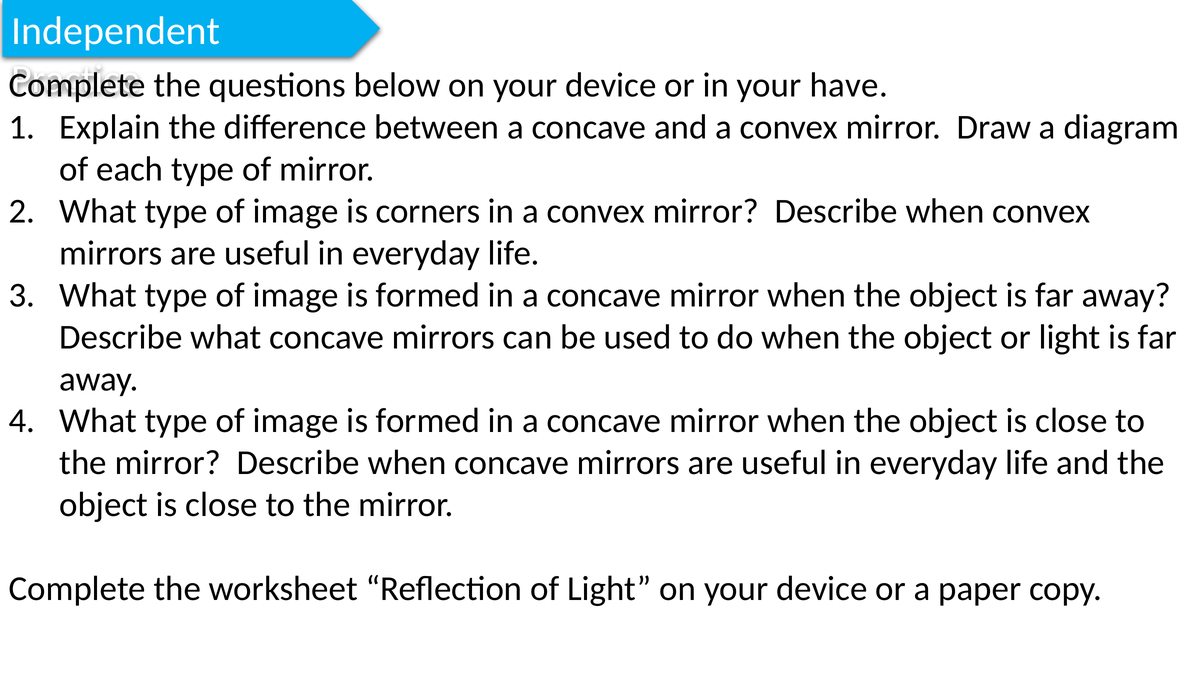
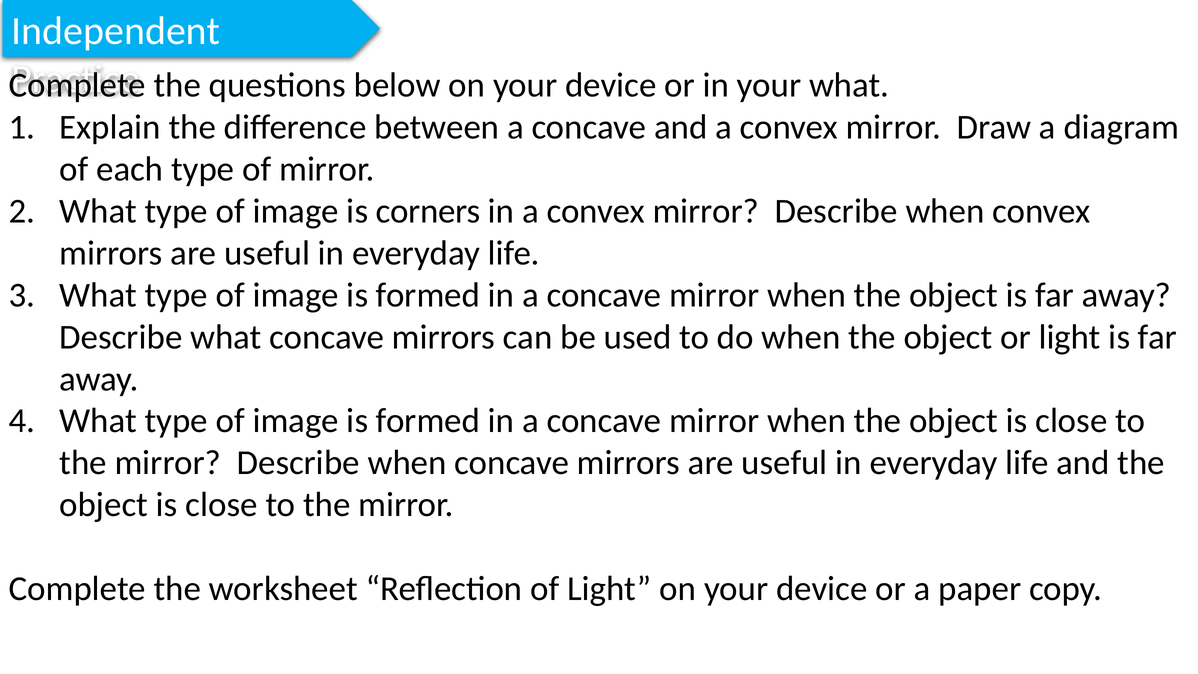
your have: have -> what (849, 85)
